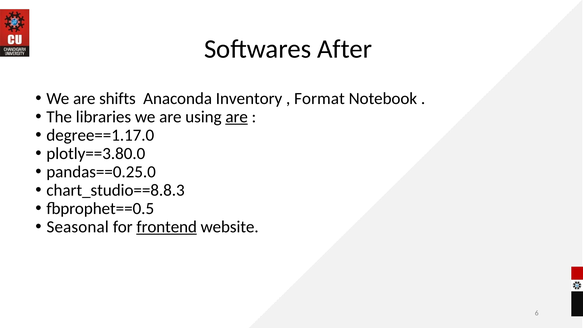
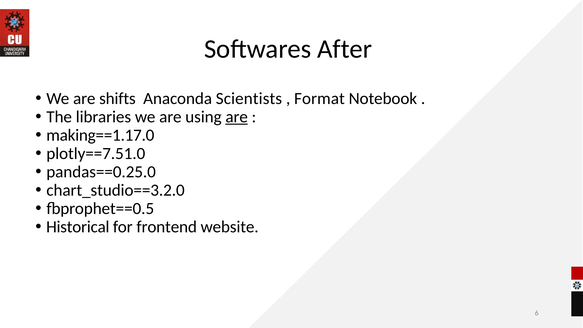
Inventory: Inventory -> Scientists (249, 99)
degree==1.17.0: degree==1.17.0 -> making==1.17.0 (100, 135)
plotly==3.80.0: plotly==3.80.0 -> plotly==7.51.0 (96, 154)
chart_studio==8.8.3: chart_studio==8.8.3 -> chart_studio==3.2.0 (116, 190)
Seasonal: Seasonal -> Historical (78, 227)
frontend underline: present -> none (167, 227)
